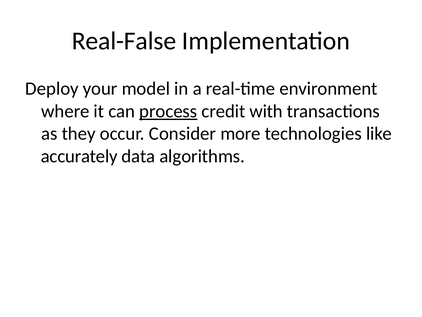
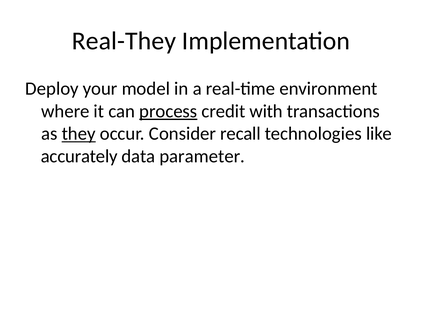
Real-False: Real-False -> Real-They (124, 41)
they underline: none -> present (79, 134)
more: more -> recall (241, 134)
algorithms: algorithms -> parameter (202, 156)
